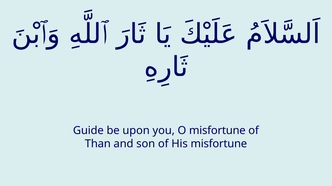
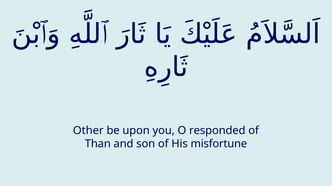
Guide: Guide -> Other (88, 131)
O misfortune: misfortune -> responded (217, 131)
